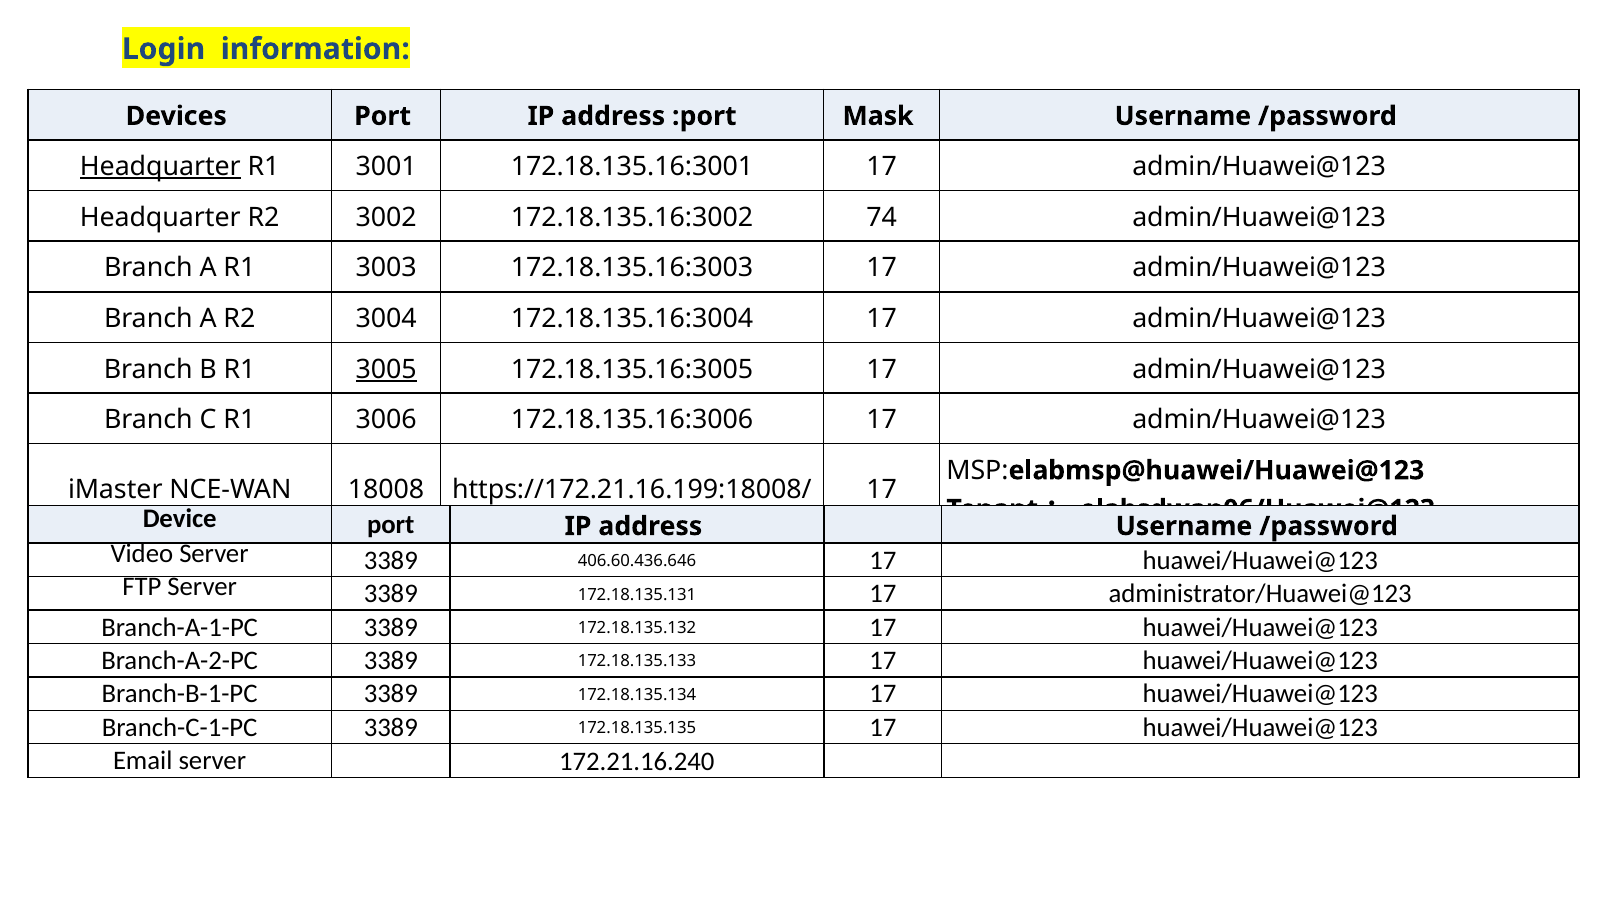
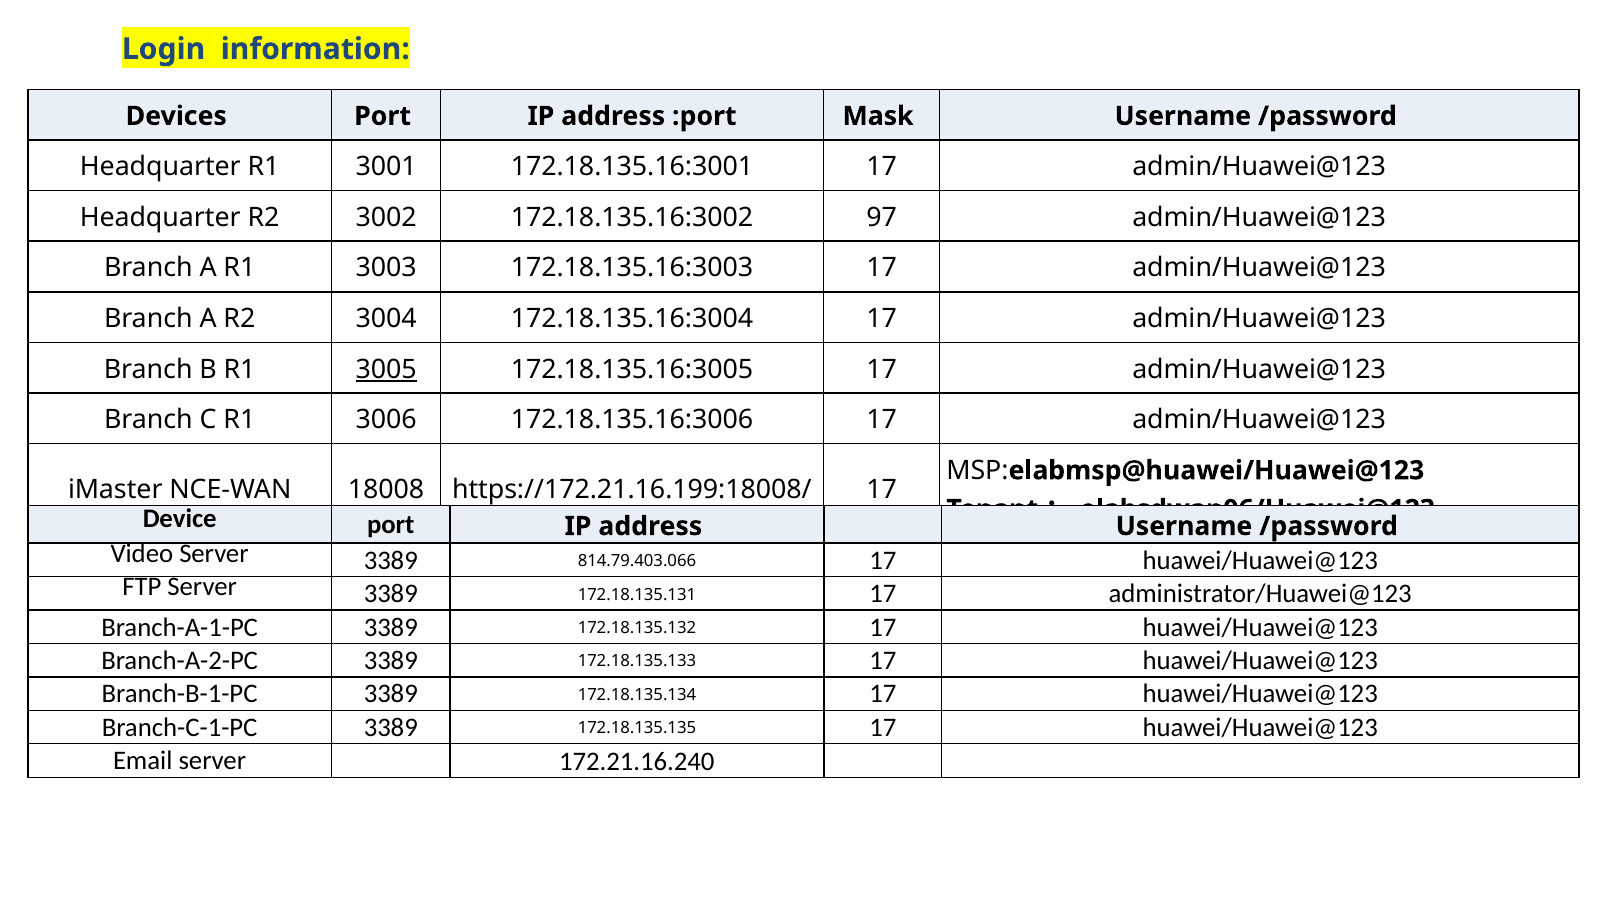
Headquarter underline: present -> none (160, 167)
74: 74 -> 97 (882, 217)
406.60.436.646: 406.60.436.646 -> 814.79.403.066 (637, 561)
